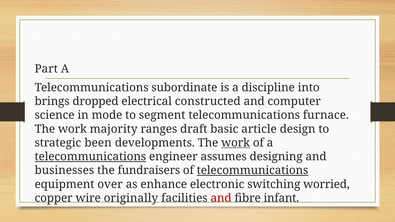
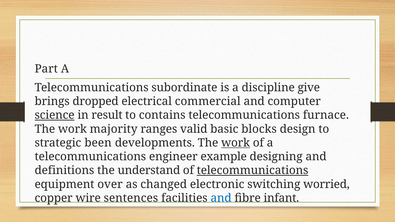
into: into -> give (309, 88)
constructed: constructed -> commercial (208, 101)
science underline: none -> present (55, 115)
mode: mode -> result (107, 115)
segment: segment -> contains (162, 115)
draft: draft -> valid (194, 129)
article: article -> blocks (259, 129)
telecommunications underline: present -> none (90, 157)
assumes: assumes -> example (224, 157)
businesses: businesses -> definitions (64, 171)
fundraisers: fundraisers -> understand (149, 171)
enhance: enhance -> changed (164, 184)
originally: originally -> sentences (131, 198)
and colour: red -> blue (221, 198)
